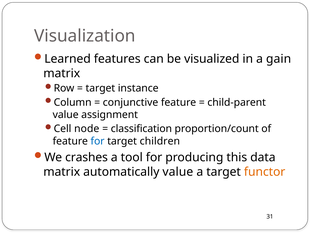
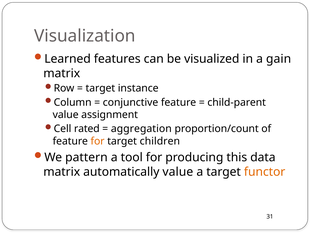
node: node -> rated (87, 129)
classification: classification -> aggregation (141, 129)
for colour: blue -> orange (98, 141)
crashes: crashes -> pattern (86, 157)
